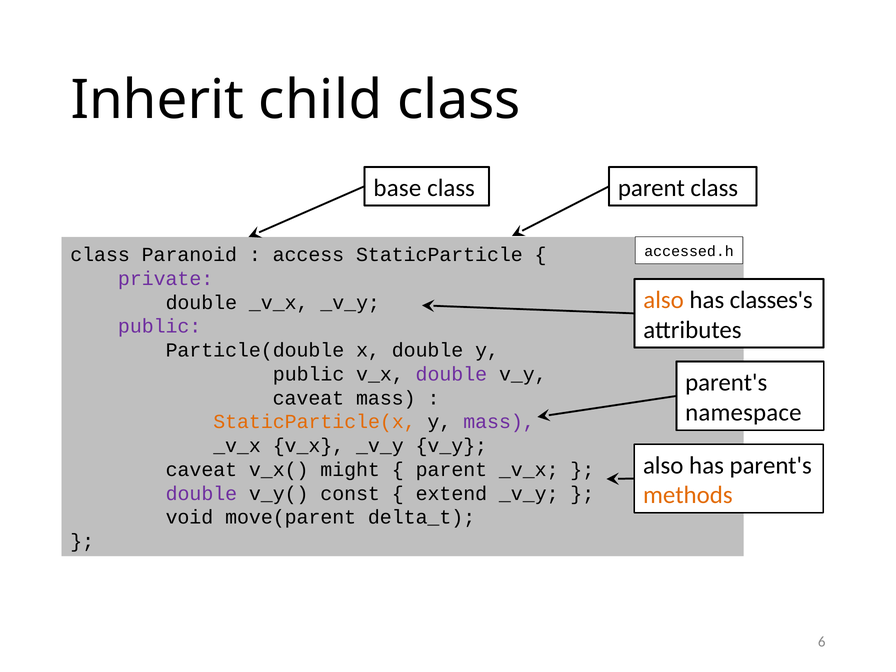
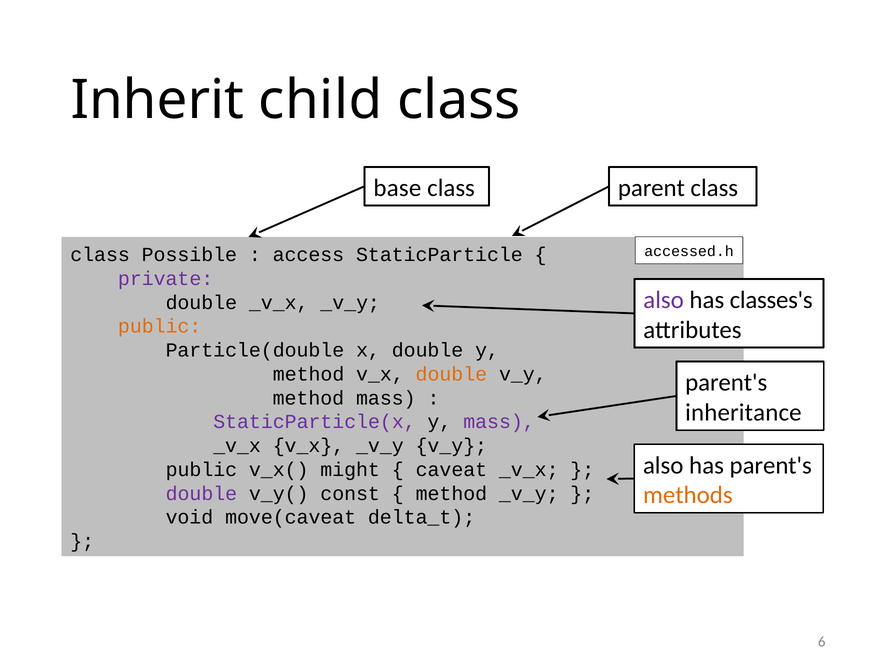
Paranoid: Paranoid -> Possible (189, 255)
also colour: orange -> purple (664, 300)
public colour: purple -> orange (160, 326)
public: public -> method (309, 374)
double colour: purple -> orange (451, 374)
caveat: caveat -> method (308, 398)
namespace: namespace -> inheritance (743, 413)
StaticParticle(x colour: orange -> purple (315, 422)
caveat: caveat -> public (201, 470)
parent: parent -> caveat (451, 470)
extend: extend -> method (451, 494)
move(parent: move(parent -> move(caveat (291, 517)
